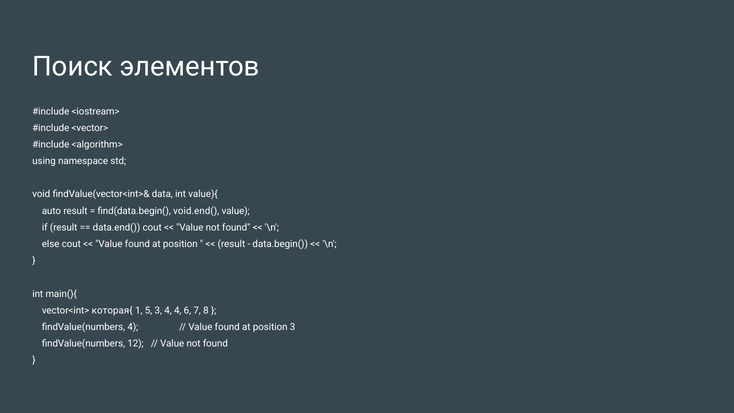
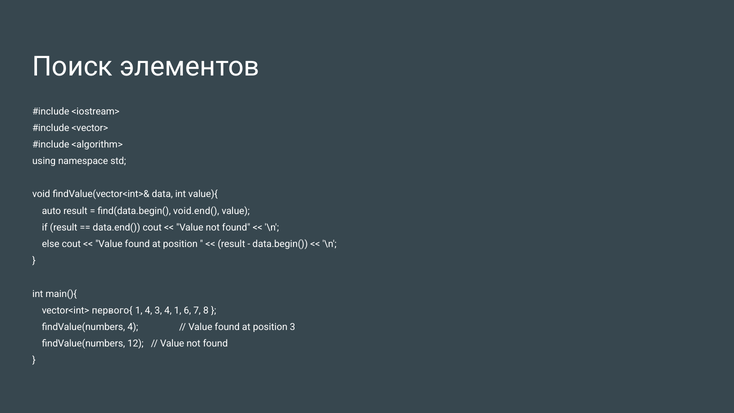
которая{: которая{ -> первого{ (112, 310)
1 5: 5 -> 4 (149, 310)
4 4: 4 -> 1 (178, 310)
